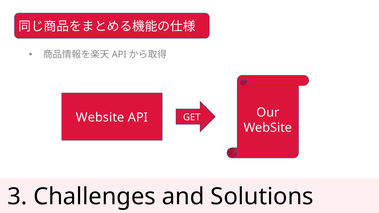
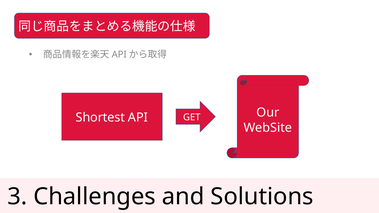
Website: Website -> Shortest (100, 118)
